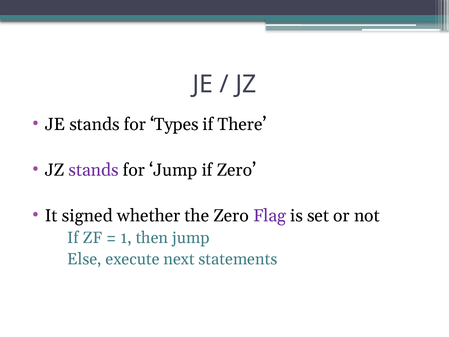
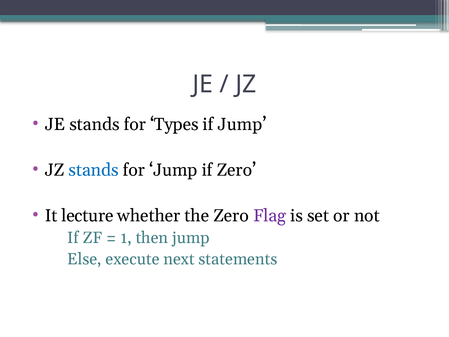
if There: There -> Jump (242, 124)
stands colour: purple -> blue (94, 170)
signed: signed -> lecture (88, 215)
